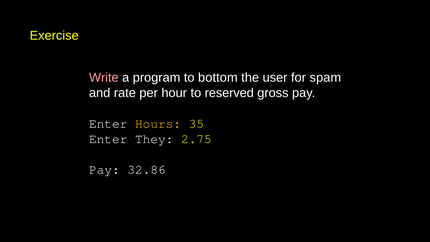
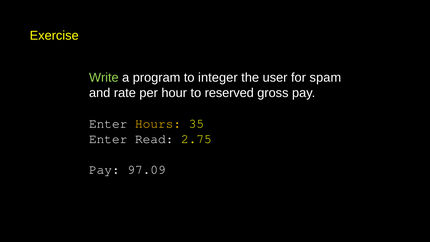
Write colour: pink -> light green (104, 78)
bottom: bottom -> integer (218, 78)
They: They -> Read (154, 139)
32.86: 32.86 -> 97.09 (147, 170)
